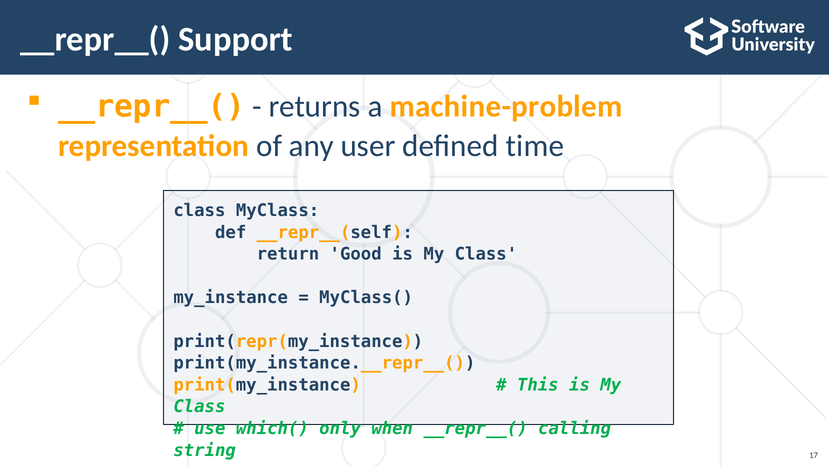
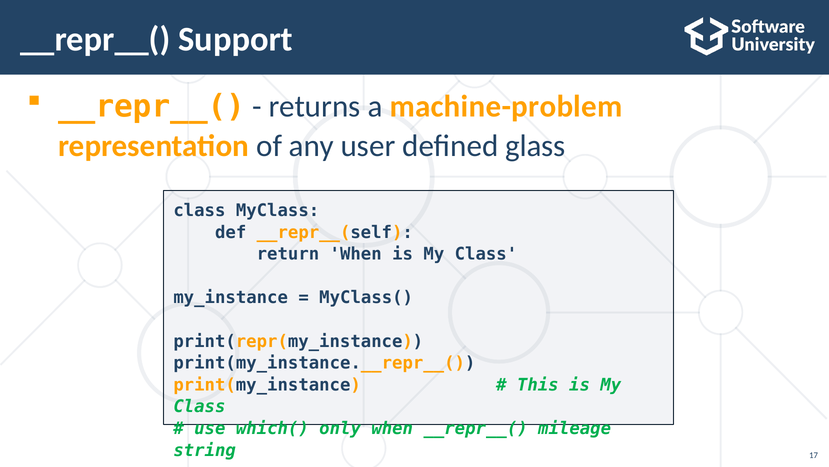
time: time -> glass (535, 146)
return Good: Good -> When (356, 254)
calling: calling -> mileage (575, 428)
